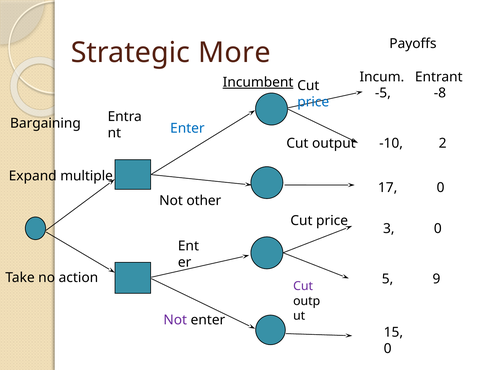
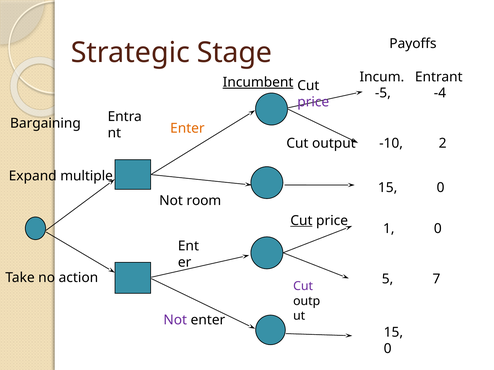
More: More -> Stage (235, 53)
-8: -8 -> -4 (440, 93)
price colour: blue -> purple (313, 102)
Enter colour: blue -> orange (187, 128)
17: 17 -> 15 (388, 188)
other: other -> room (204, 201)
Cut underline: none -> present (301, 221)
3: 3 -> 1 (389, 229)
9: 9 -> 7 (436, 279)
